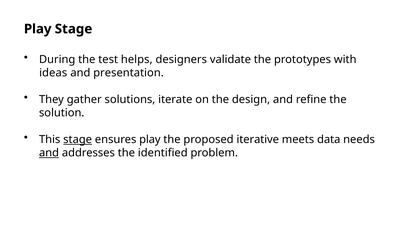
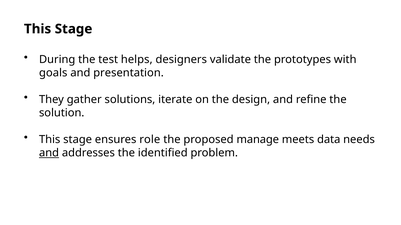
Play: Play -> This (38, 29)
ideas: ideas -> goals (53, 73)
stage underline: present -> none (78, 140)
ensures play: play -> role (150, 140)
iterative: iterative -> manage (258, 140)
